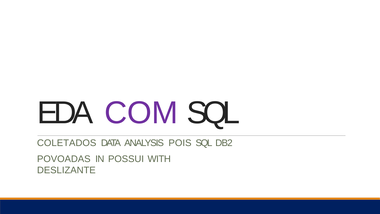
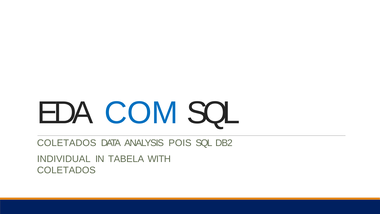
COM colour: purple -> blue (141, 113)
POVOADAS: POVOADAS -> INDIVIDUAL (64, 159)
POSSUI: POSSUI -> TABELA (126, 159)
DESLIZANTE: DESLIZANTE -> COLETADOS (66, 170)
